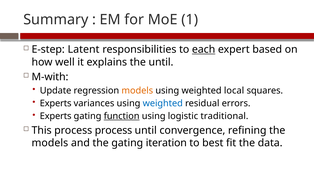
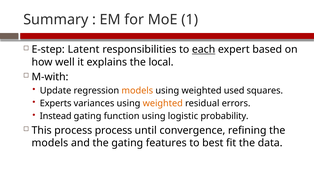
the until: until -> local (161, 62)
local: local -> used (234, 90)
weighted colour: blue -> orange (163, 103)
Experts: Experts -> Instead (56, 116)
function underline: present -> none (122, 116)
traditional: traditional -> probability (225, 116)
iteration: iteration -> features (166, 143)
